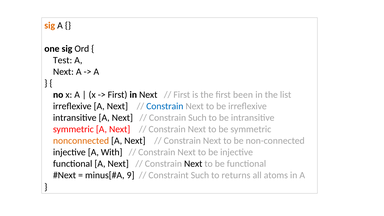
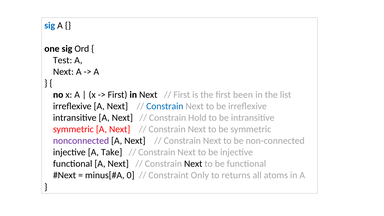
sig colour: orange -> blue (50, 26)
Constrain Such: Such -> Hold (197, 118)
nonconnected colour: orange -> purple (81, 141)
With: With -> Take (112, 152)
9: 9 -> 0 (131, 175)
Constraint Such: Such -> Only (200, 175)
